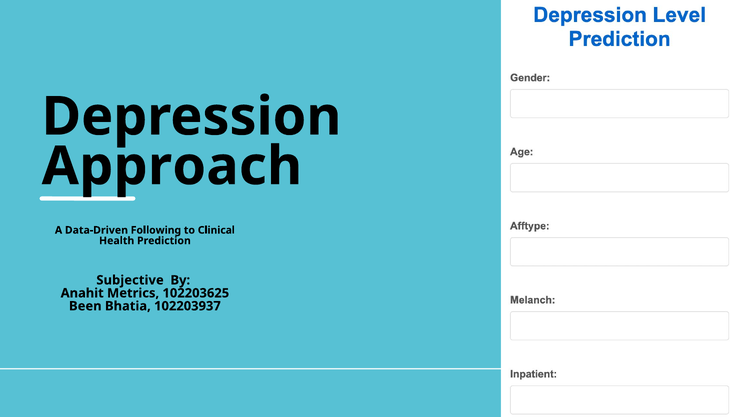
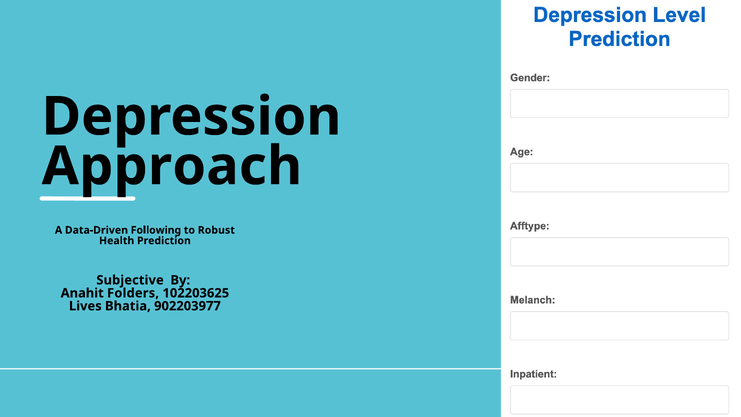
Clinical: Clinical -> Robust (216, 230)
Metrics: Metrics -> Folders (133, 293)
Been: Been -> Lives (85, 306)
102203937: 102203937 -> 902203977 (187, 306)
